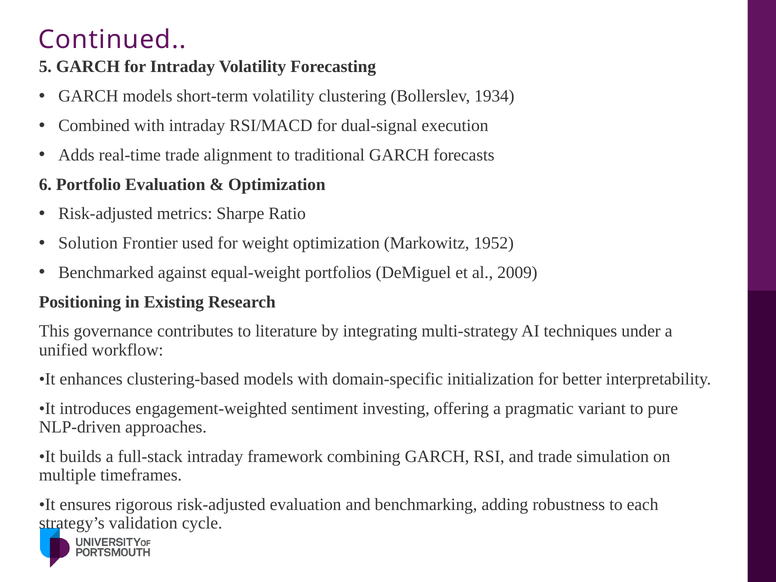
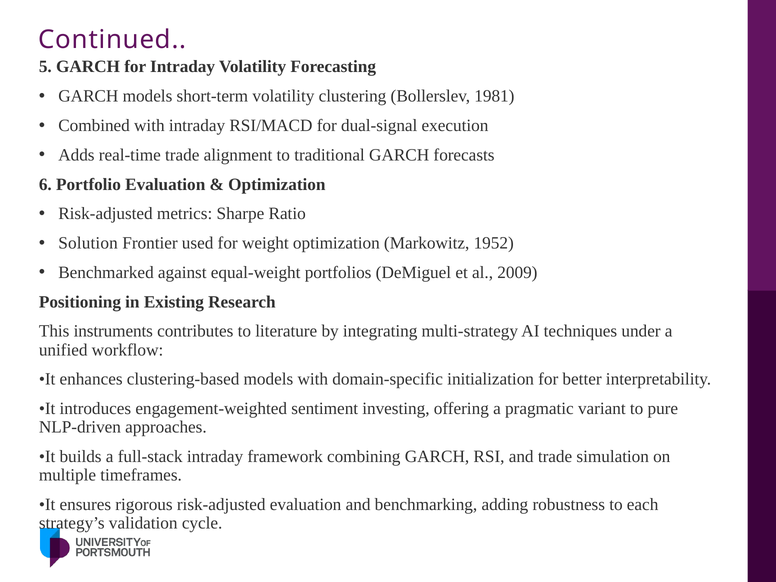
1934: 1934 -> 1981 (494, 96)
governance: governance -> instruments (113, 331)
